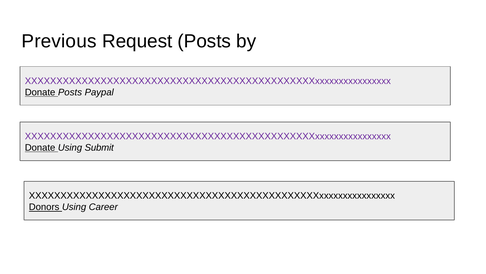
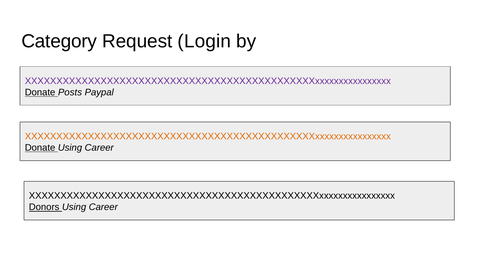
Previous: Previous -> Category (59, 41)
Request Posts: Posts -> Login (204, 41)
XXXXXXXXXXXXXXXXXXXXXXXXXXXXXXXXXXXXXXXXXXXXXXxxxxxxxxxxxxxxxx colour: purple -> orange (208, 136)
Donate Using Submit: Submit -> Career (99, 147)
